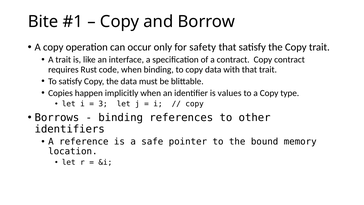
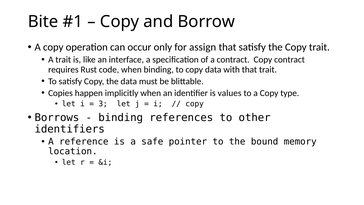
safety: safety -> assign (203, 47)
